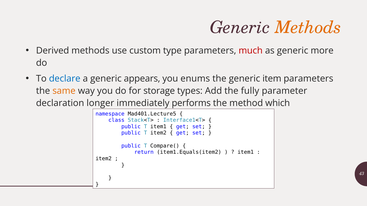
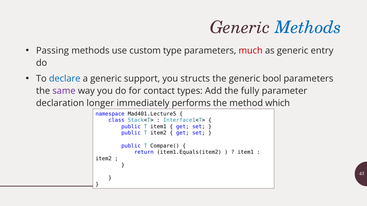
Methods colour: orange -> blue (308, 27)
Derived: Derived -> Passing (52, 51)
more: more -> entry (322, 51)
appears: appears -> support (142, 79)
enums: enums -> structs (195, 79)
item: item -> bool (272, 79)
same colour: orange -> purple (64, 91)
storage: storage -> contact (159, 91)
